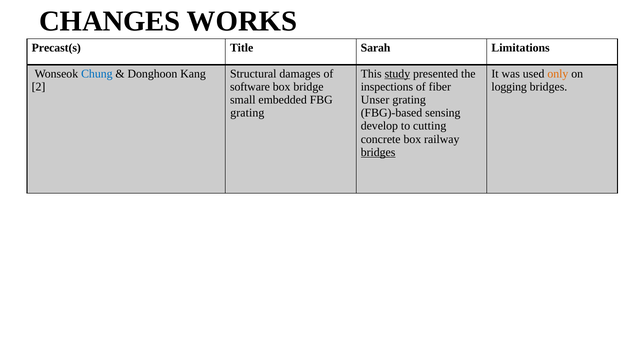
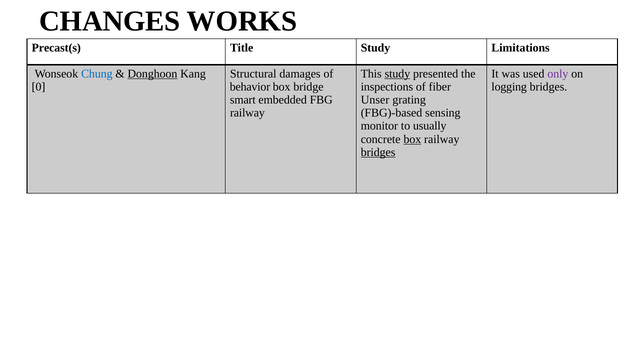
Title Sarah: Sarah -> Study (375, 48)
Donghoon underline: none -> present (152, 74)
only colour: orange -> purple (558, 74)
2: 2 -> 0 (39, 87)
software: software -> behavior (250, 87)
small: small -> smart (243, 100)
grating: grating -> railway (247, 113)
develop: develop -> monitor (379, 126)
cutting: cutting -> usually (430, 126)
box underline: none -> present (412, 139)
